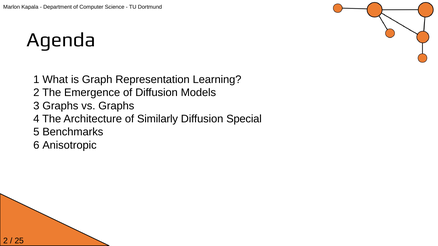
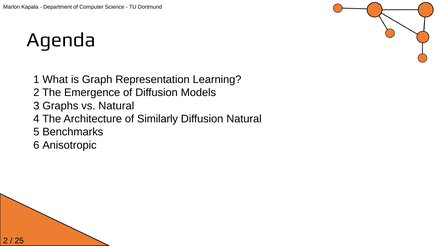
vs Graphs: Graphs -> Natural (116, 106)
Diffusion Special: Special -> Natural (244, 119)
